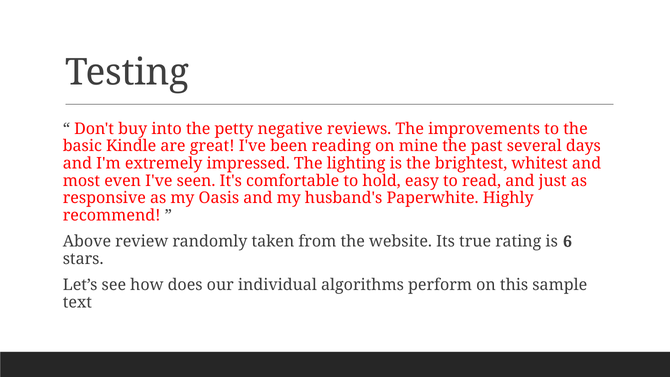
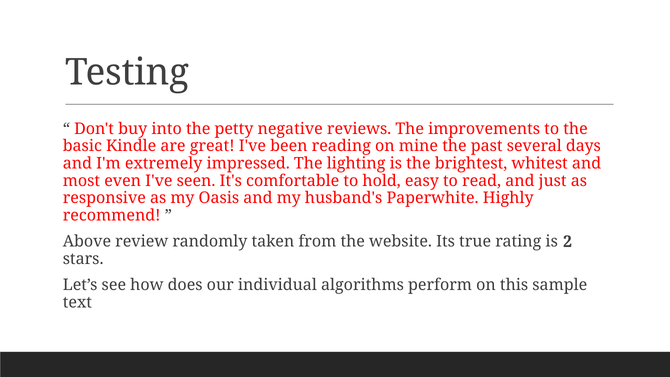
6: 6 -> 2 (567, 242)
